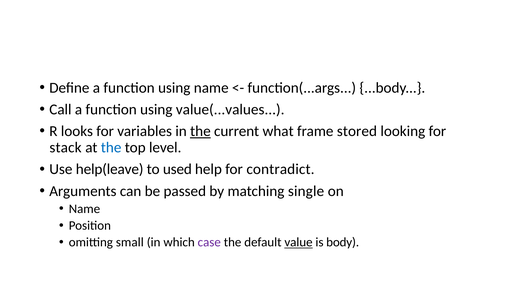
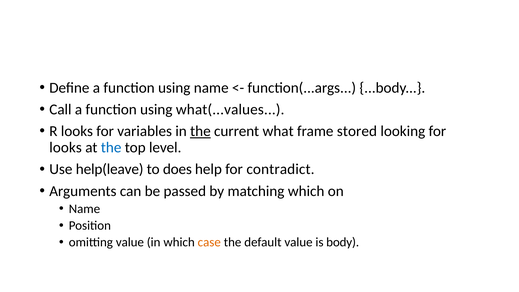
value(...values: value(...values -> what(...values (230, 109)
stack: stack -> looks (66, 147)
used: used -> does (177, 169)
matching single: single -> which (306, 191)
omitting small: small -> value (130, 242)
case colour: purple -> orange (209, 242)
value underline: present -> none (298, 242)
